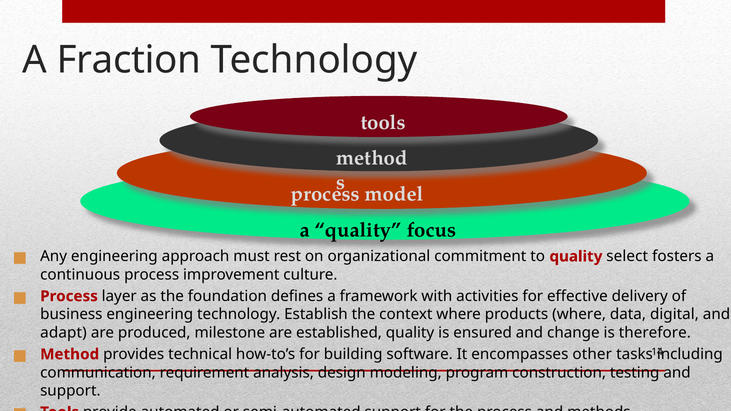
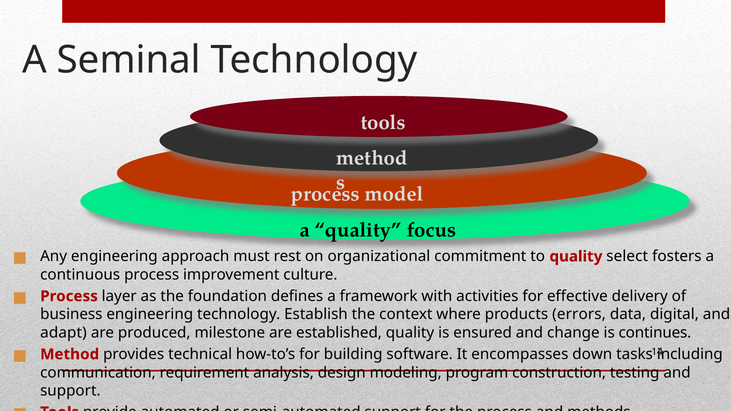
Fraction: Fraction -> Seminal (129, 60)
products where: where -> errors (579, 315)
therefore: therefore -> continues (655, 333)
other: other -> down (592, 354)
